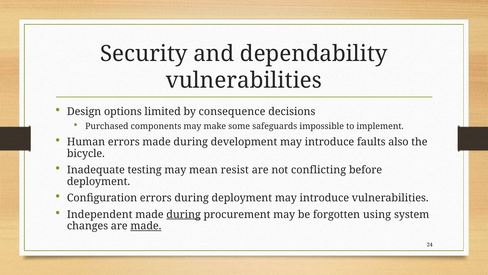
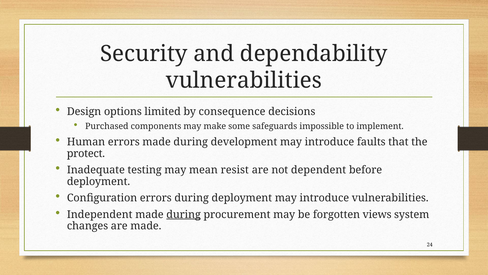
also: also -> that (398, 142)
bicycle: bicycle -> protect (86, 153)
conflicting: conflicting -> dependent (319, 170)
using: using -> views (377, 214)
made underline: present -> none (146, 226)
